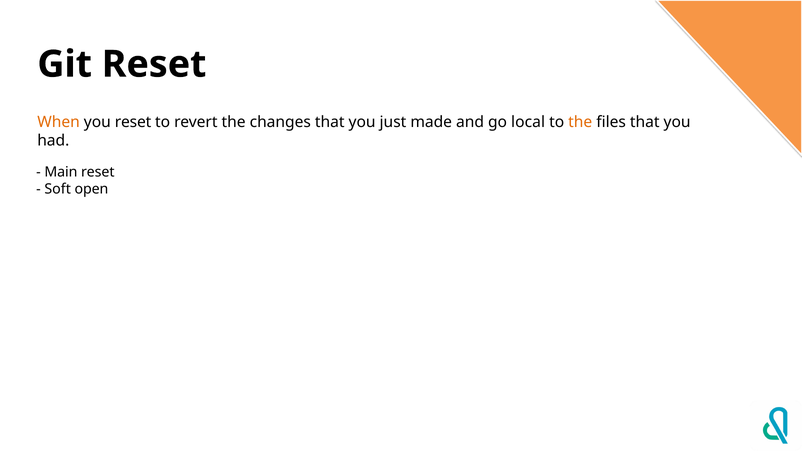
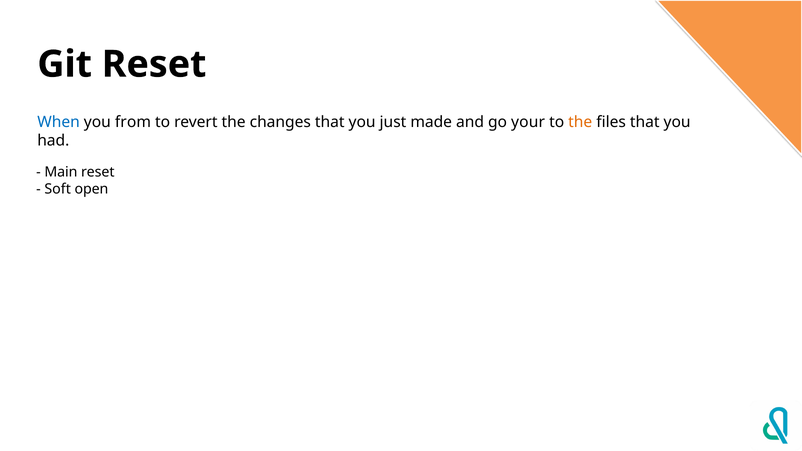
When colour: orange -> blue (59, 122)
you reset: reset -> from (133, 122)
local: local -> your (528, 122)
